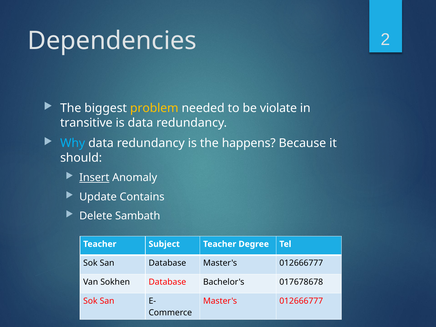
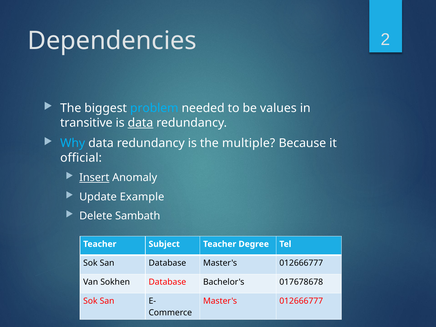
problem colour: yellow -> light blue (154, 108)
violate: violate -> values (278, 108)
data underline: none -> present (140, 123)
happens: happens -> multiple (249, 143)
should: should -> official (81, 158)
Contains: Contains -> Example (142, 197)
